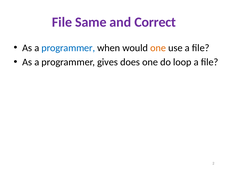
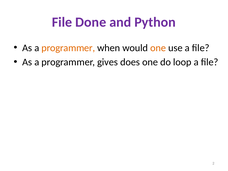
Same: Same -> Done (91, 22)
Correct: Correct -> Python (155, 22)
programmer colour: blue -> orange (68, 48)
